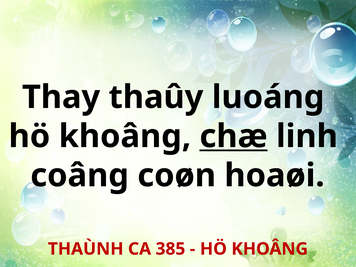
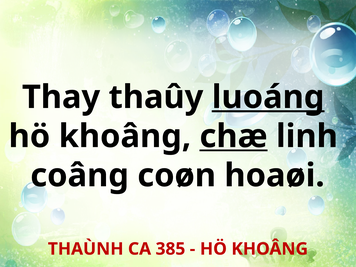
luoáng underline: none -> present (268, 97)
